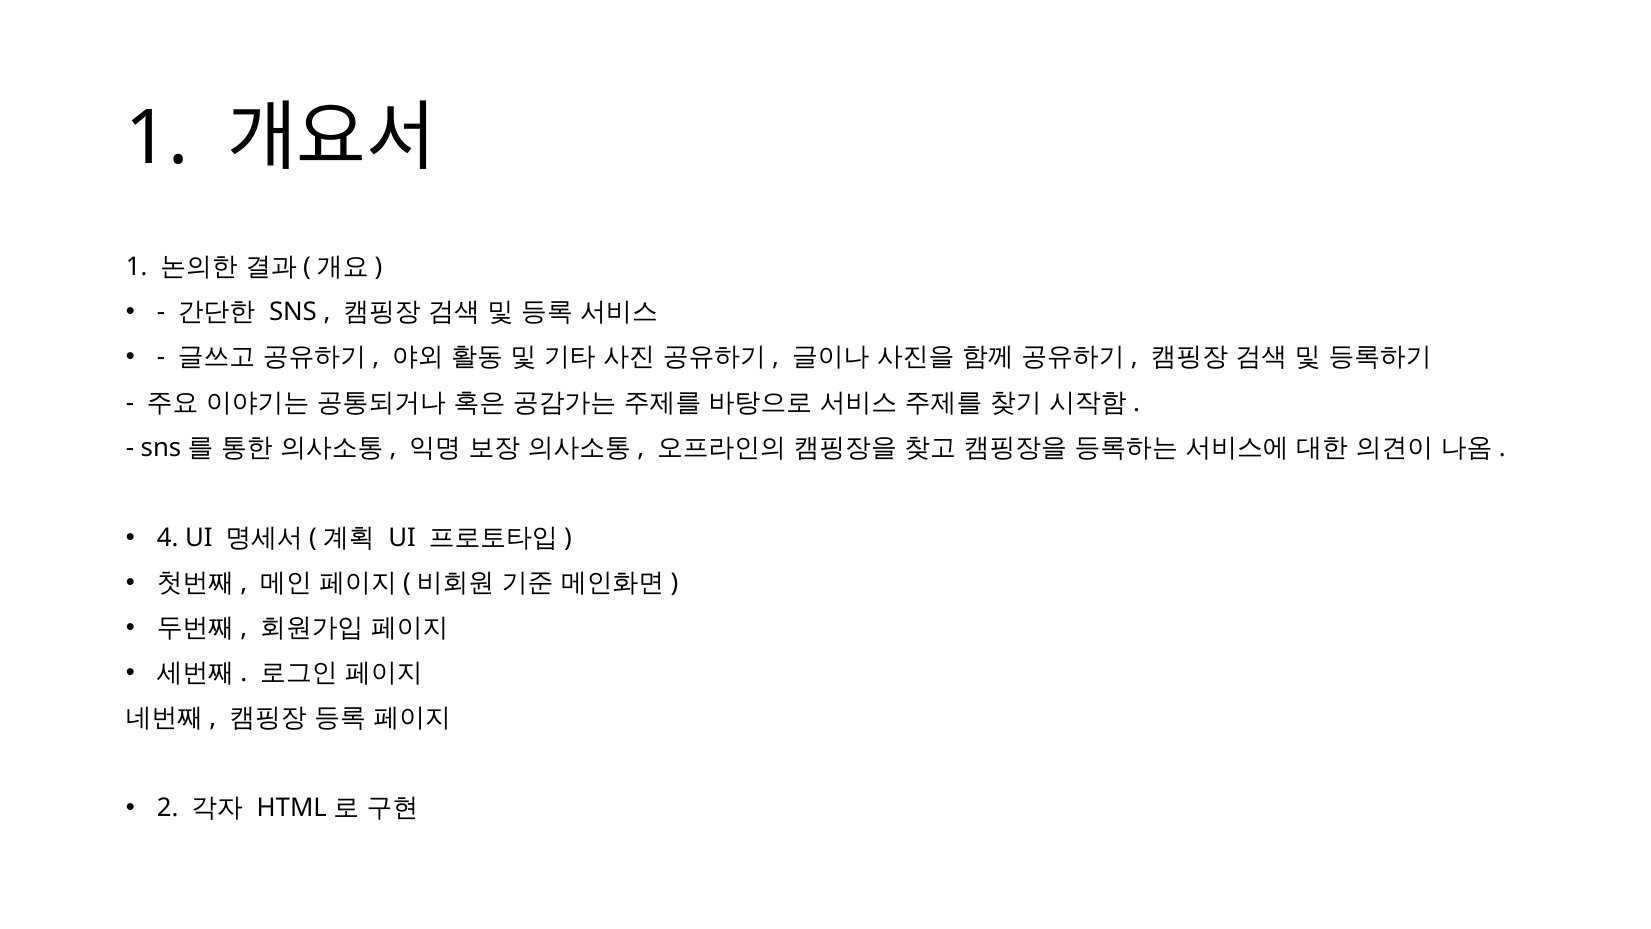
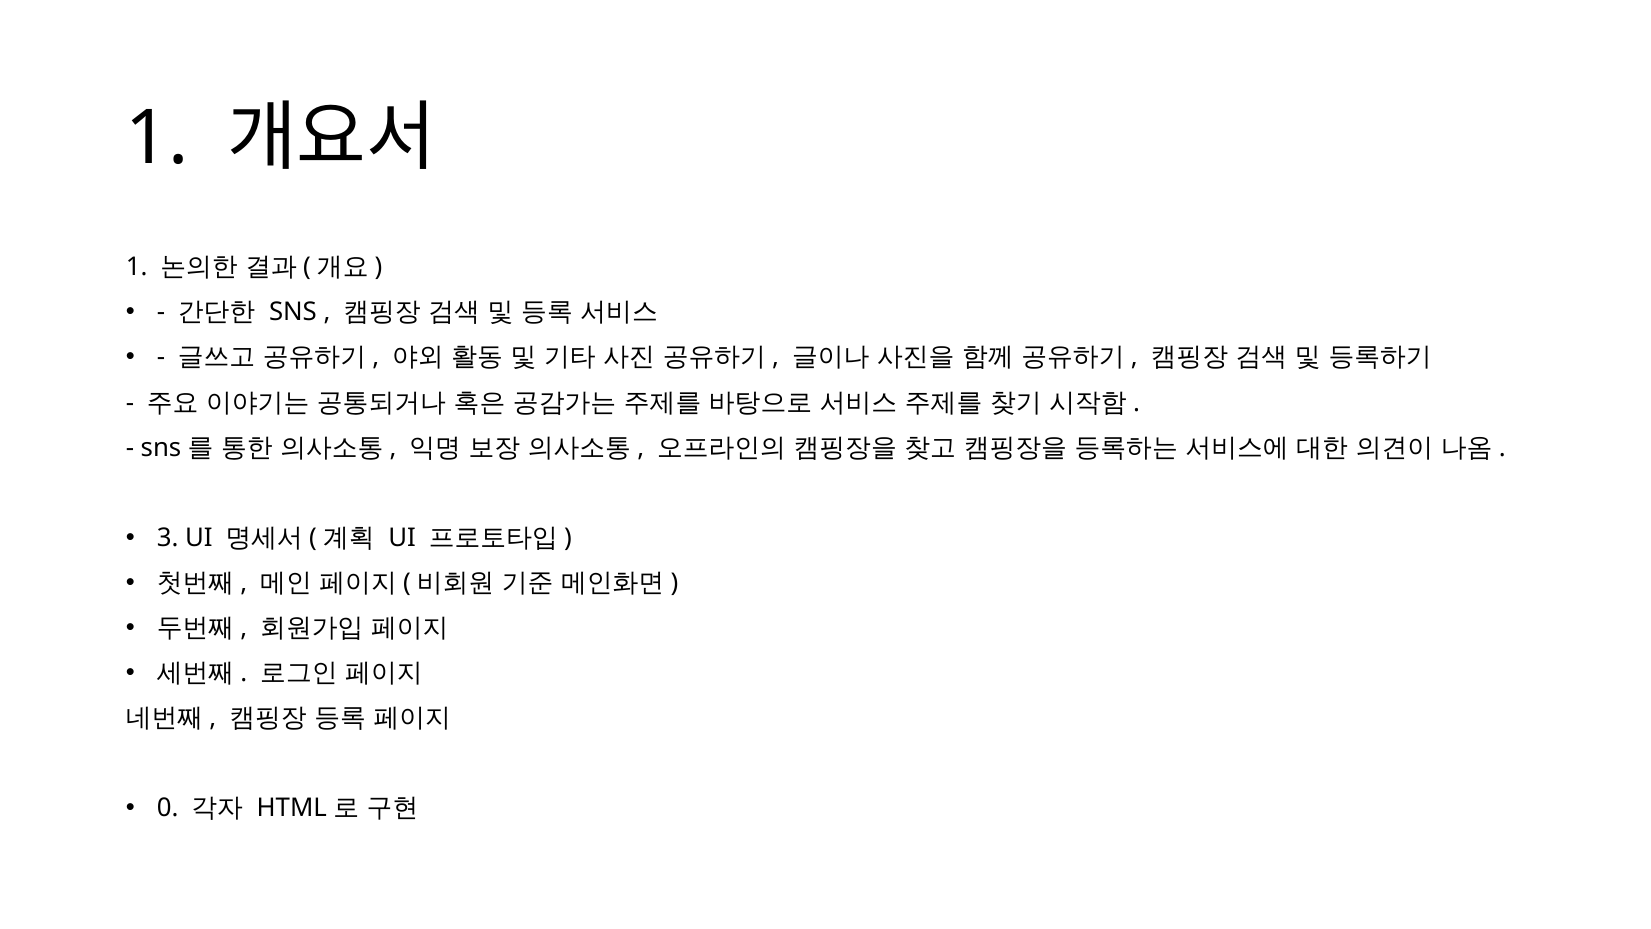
4: 4 -> 3 (168, 538)
2: 2 -> 0 (168, 808)
